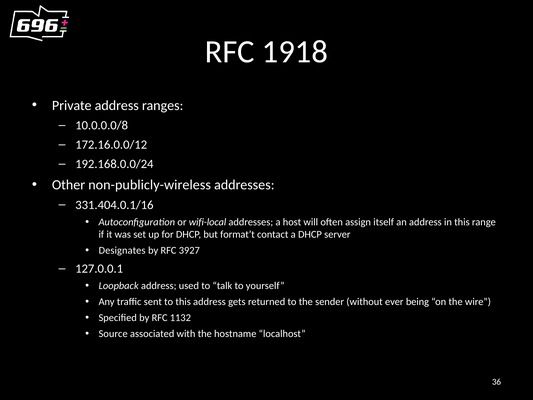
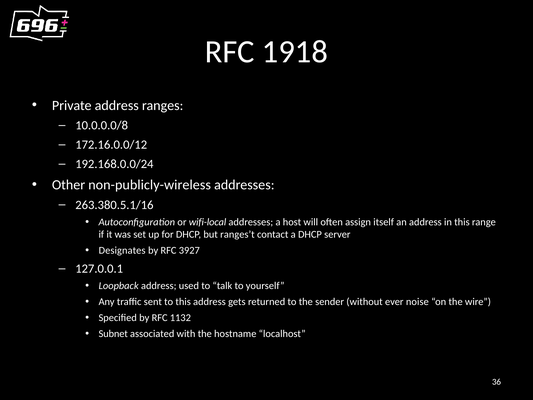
331.404.0.1/16: 331.404.0.1/16 -> 263.380.5.1/16 (114, 205)
format’t: format’t -> ranges’t (237, 234)
being: being -> noise (417, 302)
Source: Source -> Subnet (113, 334)
